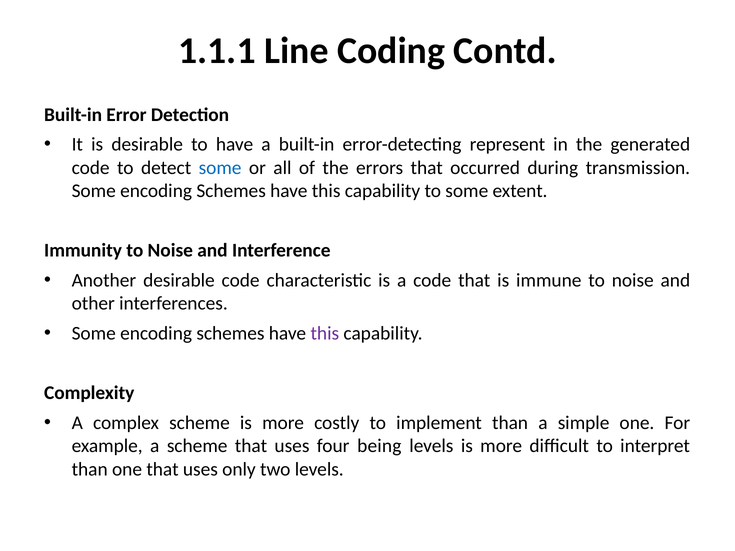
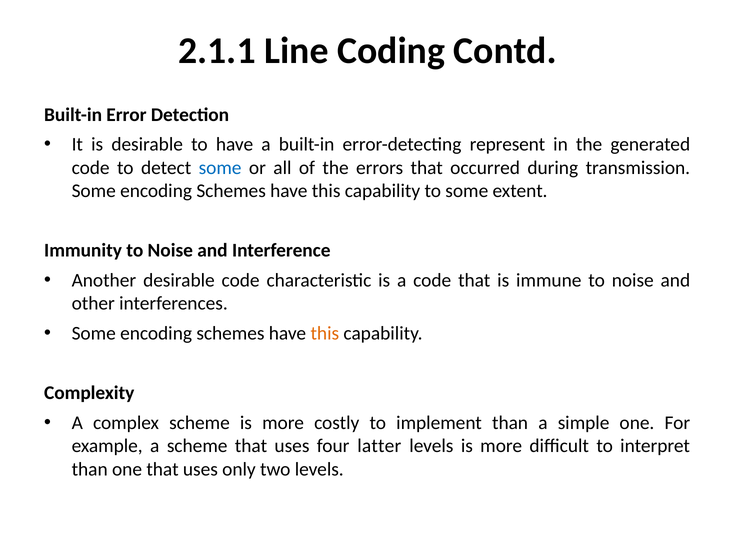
1.1.1: 1.1.1 -> 2.1.1 (217, 51)
this colour: purple -> orange (325, 333)
being: being -> latter (379, 446)
